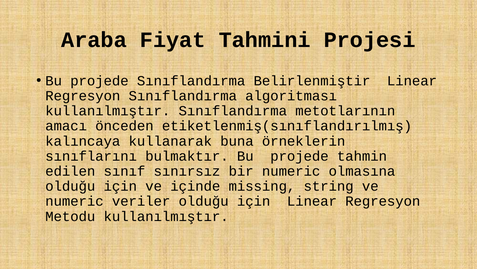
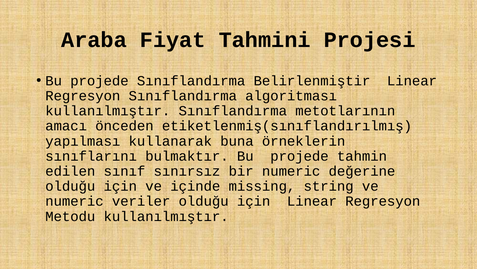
kalıncaya: kalıncaya -> yapılması (83, 141)
olmasına: olmasına -> değerine (362, 171)
